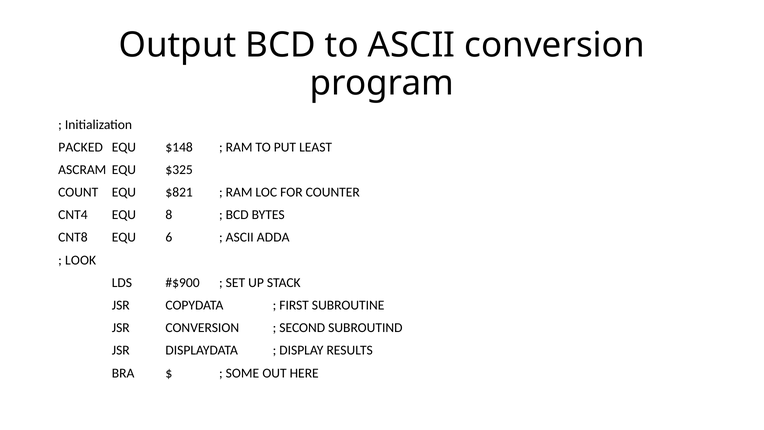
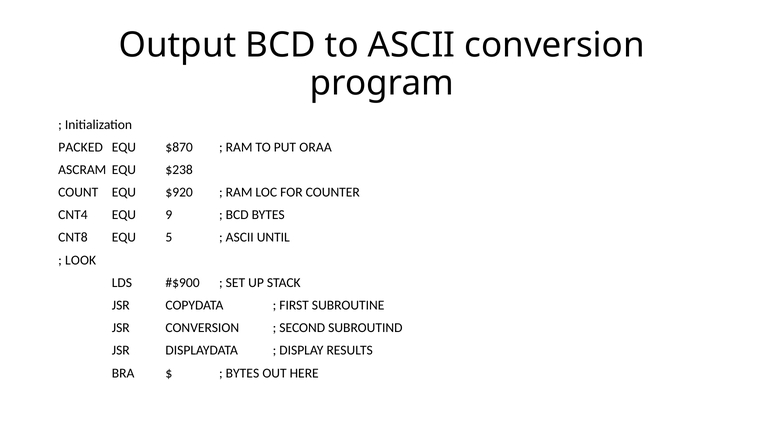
$148: $148 -> $870 (179, 147)
LEAST: LEAST -> ORAA (316, 147)
$325: $325 -> $238 (179, 170)
$821: $821 -> $920 (179, 192)
8: 8 -> 9 (169, 215)
6: 6 -> 5 (169, 237)
ADDA: ADDA -> UNTIL (273, 237)
SOME: SOME -> BYTES (242, 373)
